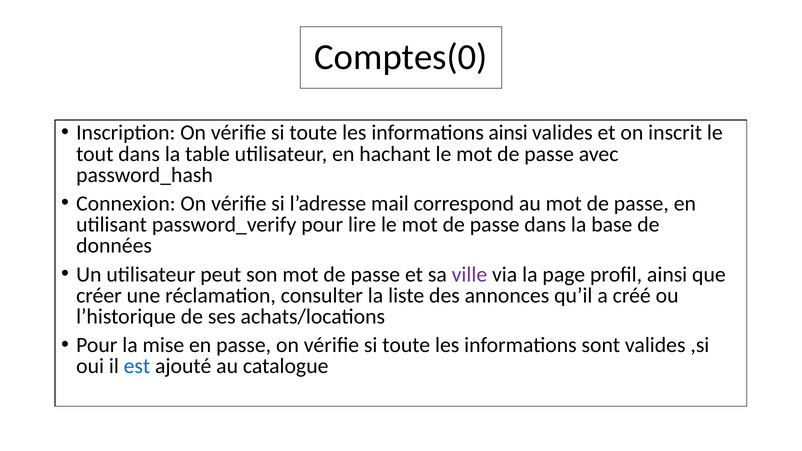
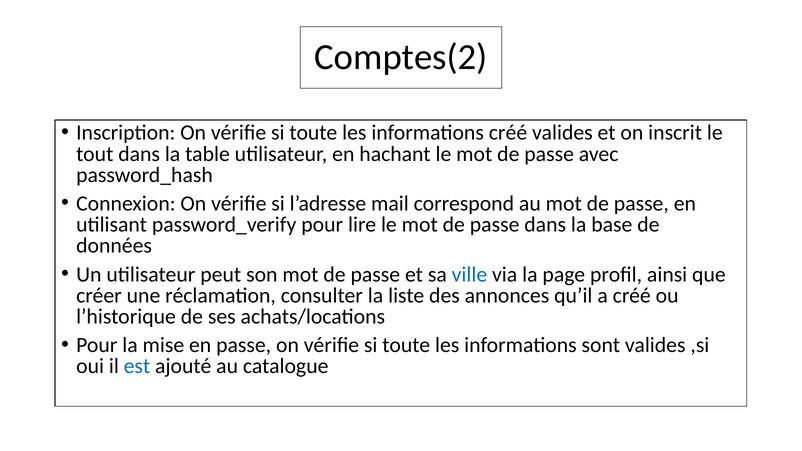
Comptes(0: Comptes(0 -> Comptes(2 (401, 57)
informations ainsi: ainsi -> créé (508, 133)
ville colour: purple -> blue (469, 274)
